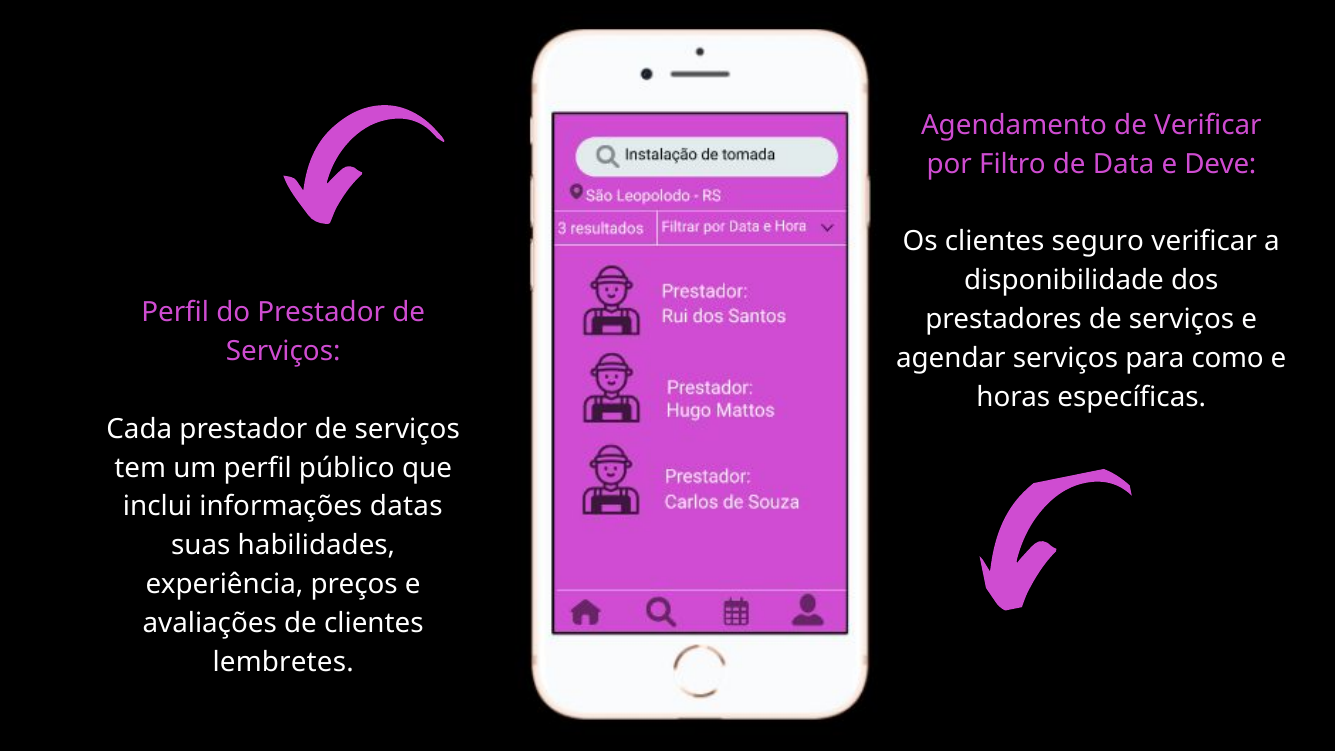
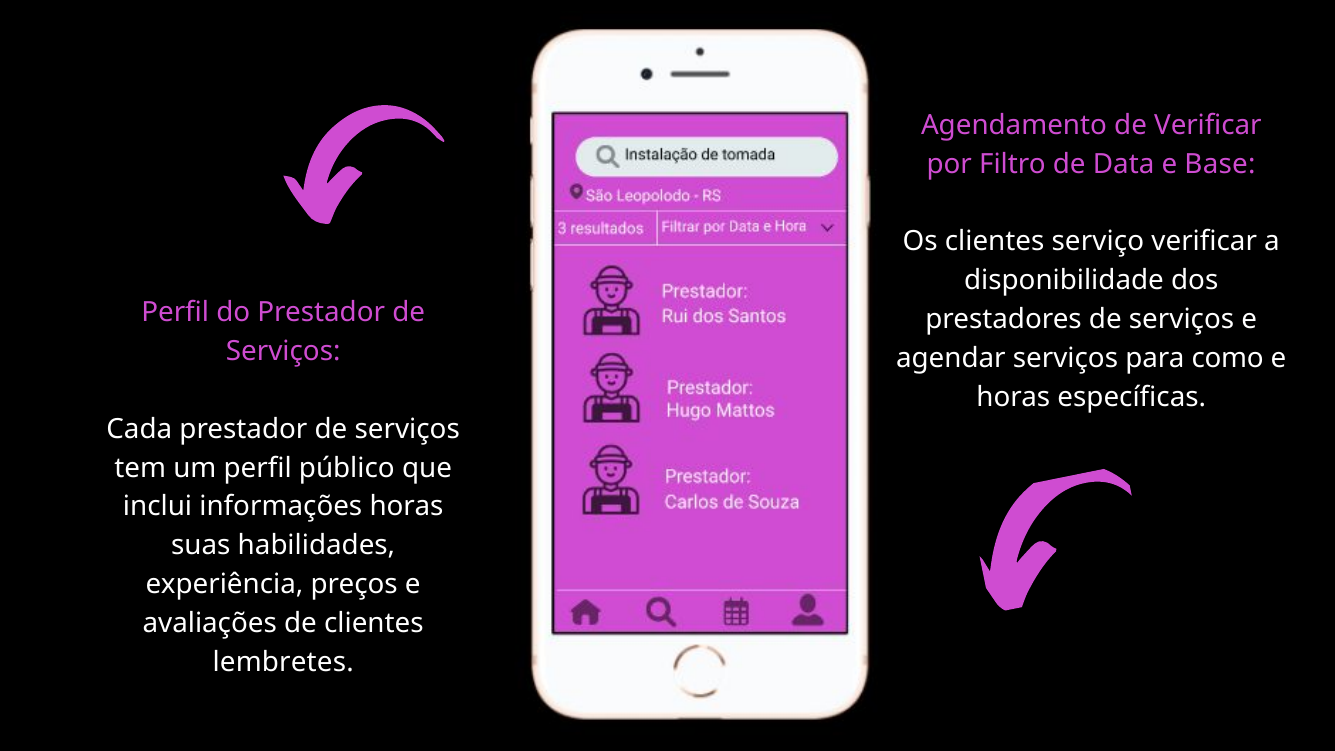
Deve: Deve -> Base (1220, 164)
seguro: seguro -> serviço (1098, 242)
informações datas: datas -> horas (406, 507)
